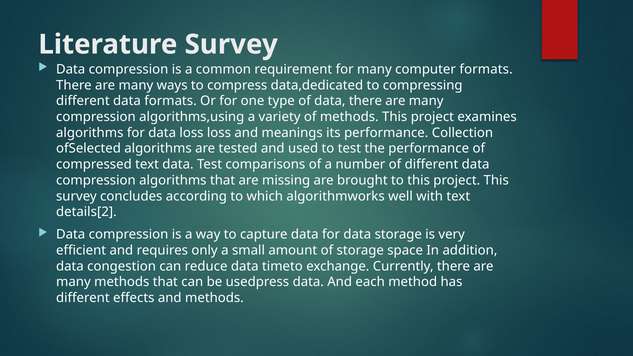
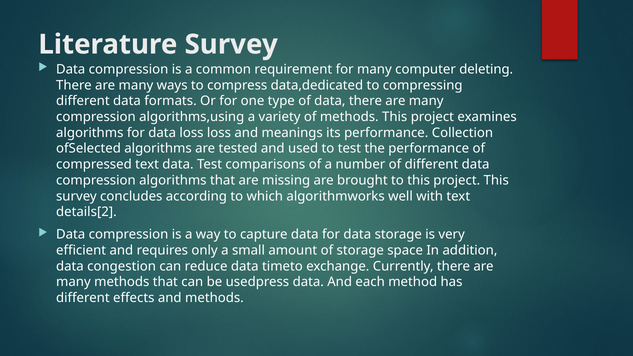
computer formats: formats -> deleting (486, 69)
